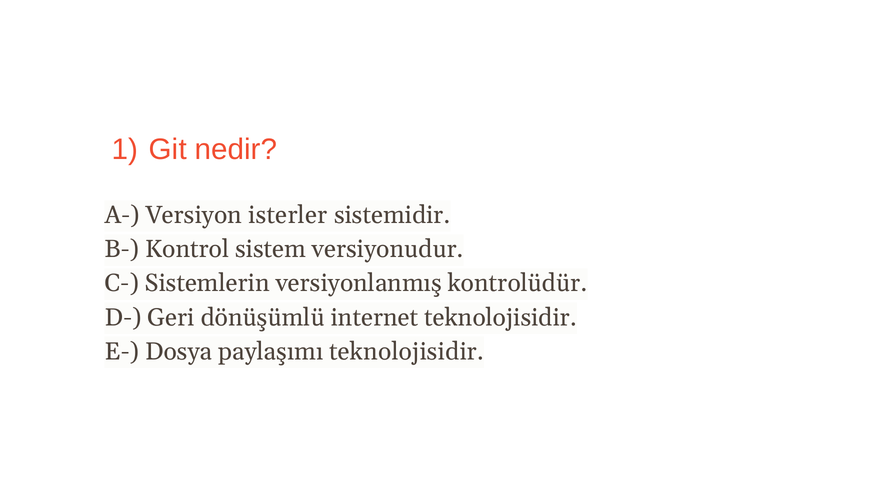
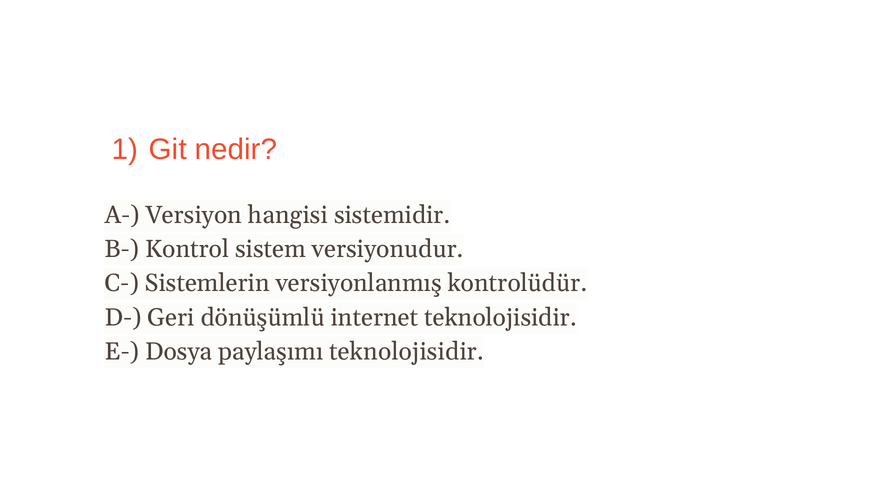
isterler: isterler -> hangisi (288, 215)
